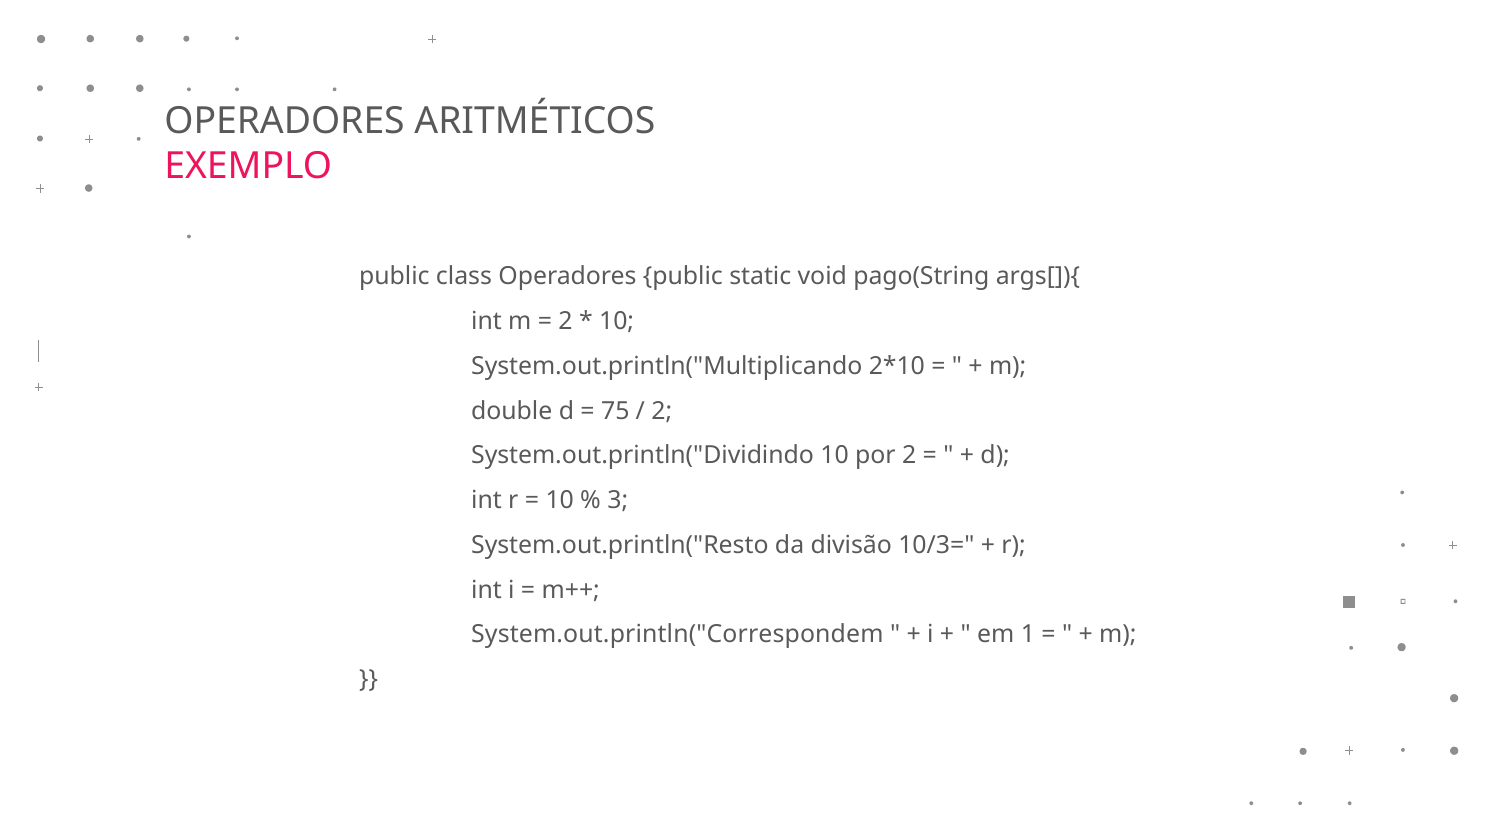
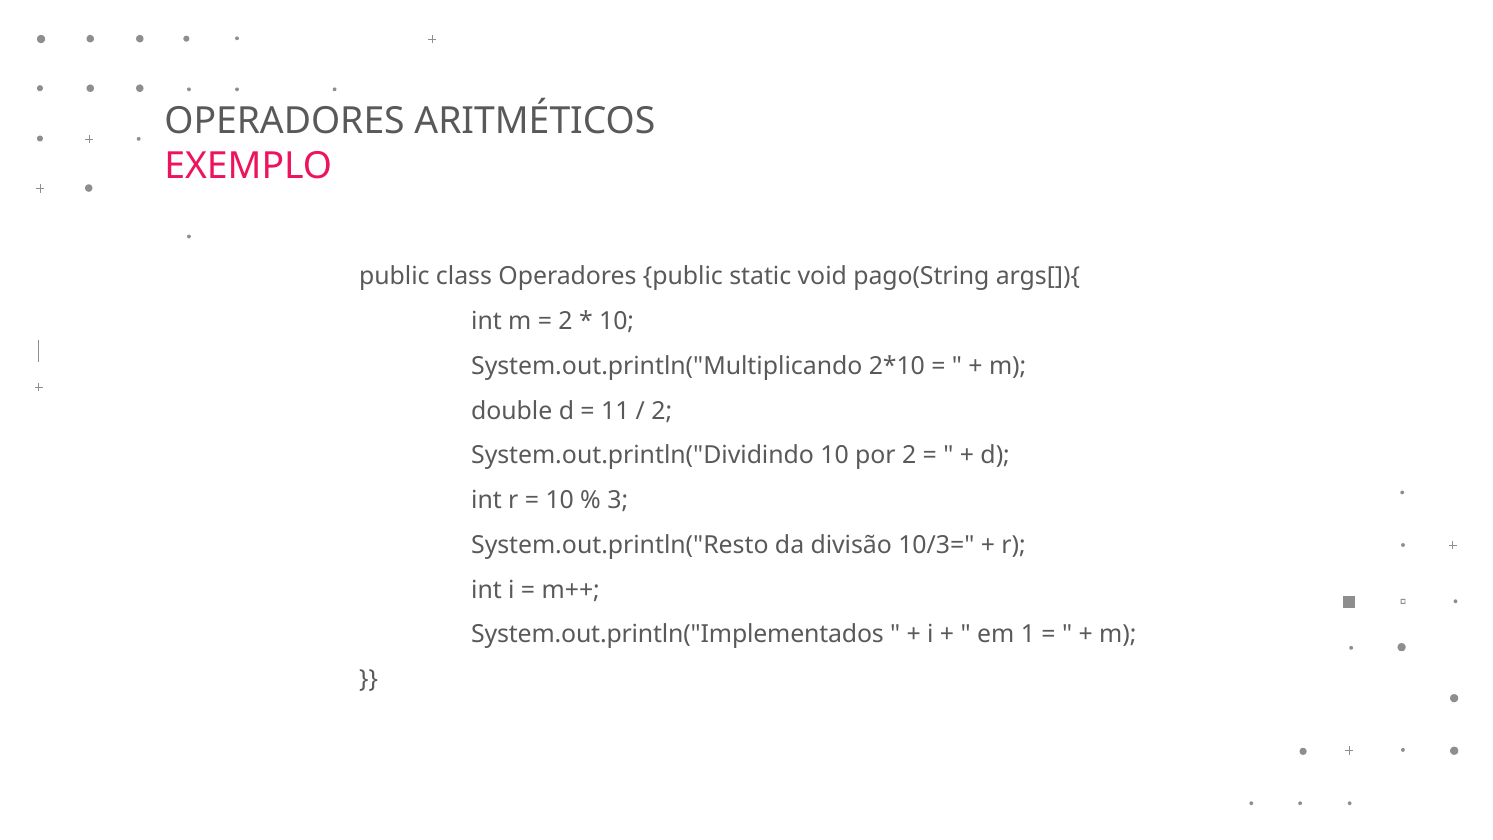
75: 75 -> 11 (615, 411)
System.out.println("Correspondem: System.out.println("Correspondem -> System.out.println("Implementados (678, 635)
